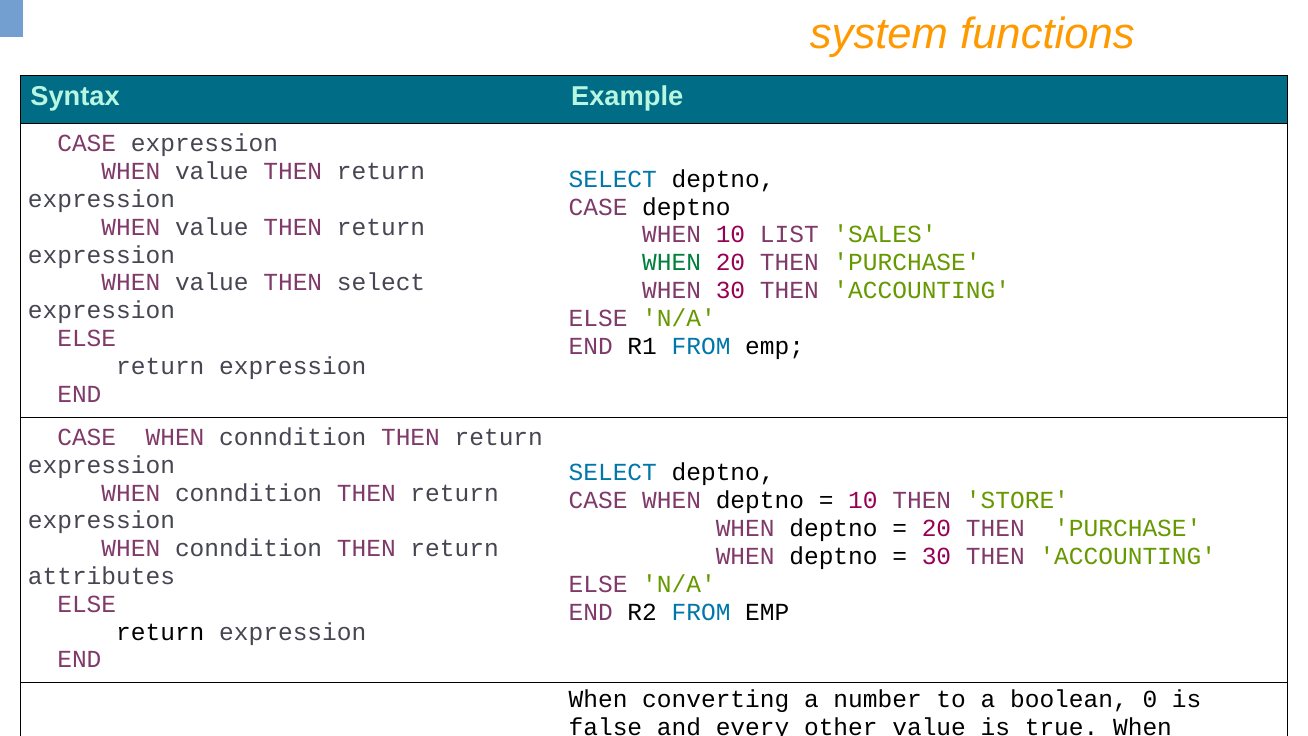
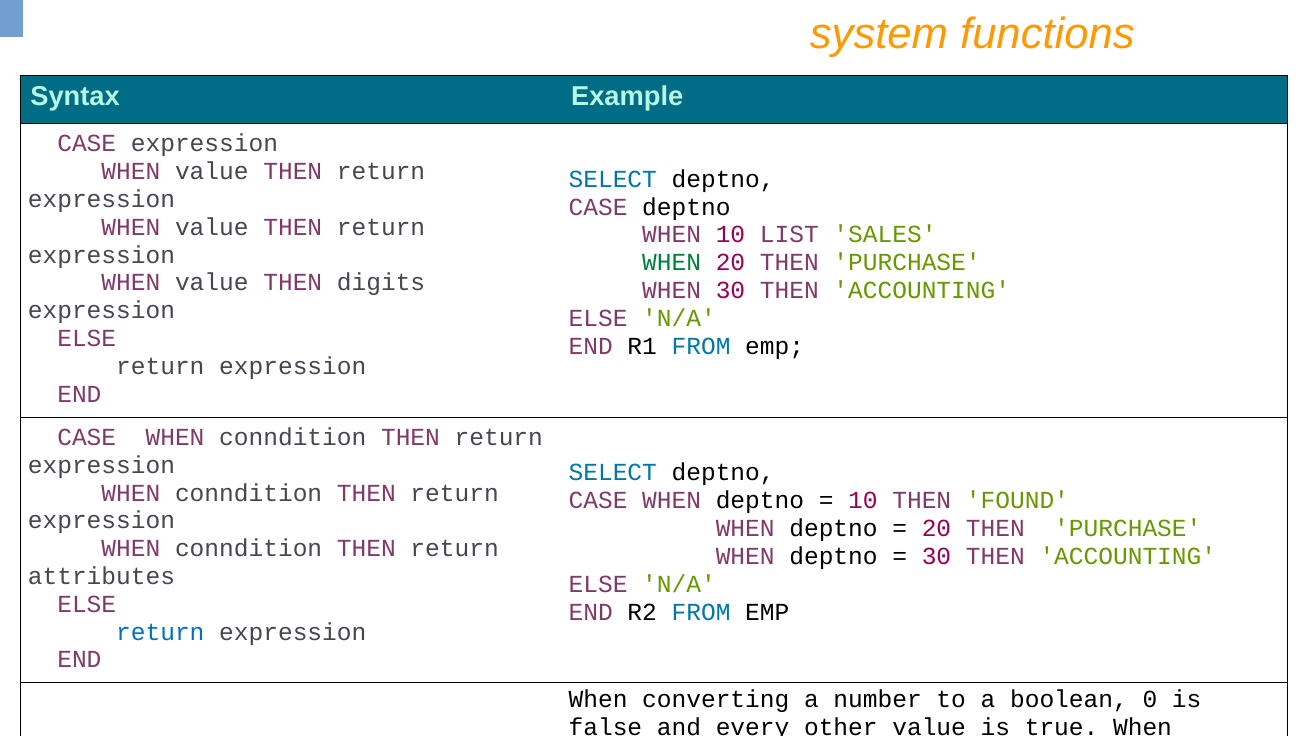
THEN select: select -> digits (381, 283)
STORE: STORE -> FOUND (1017, 500)
return colour: black -> blue (160, 632)
